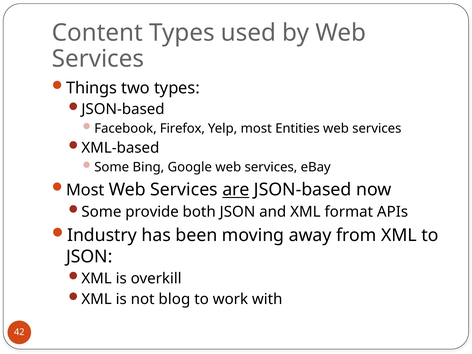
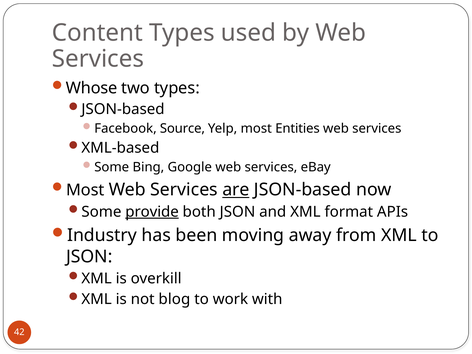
Things: Things -> Whose (92, 88)
Firefox: Firefox -> Source (182, 128)
provide underline: none -> present (152, 212)
